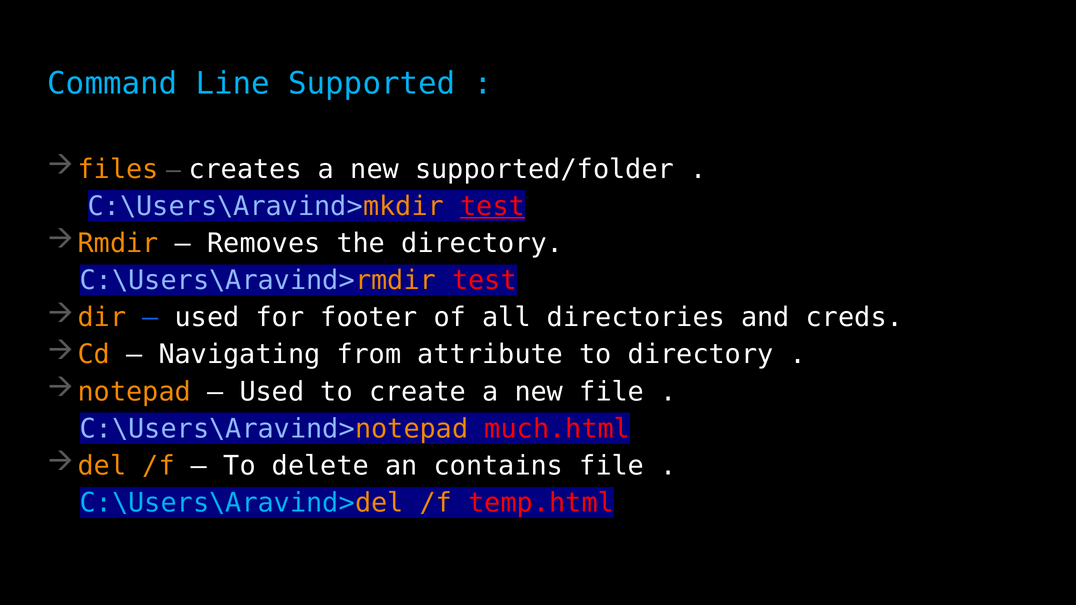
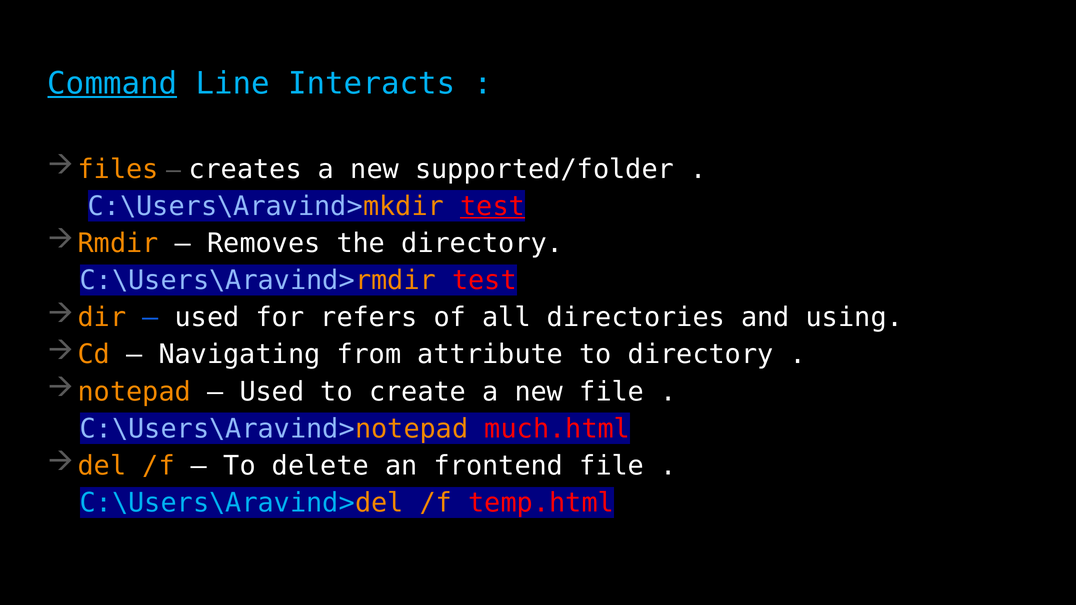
Command underline: none -> present (112, 84)
Supported: Supported -> Interacts (372, 84)
footer: footer -> refers (369, 318)
creds: creds -> using (854, 318)
contains: contains -> frontend (498, 466)
